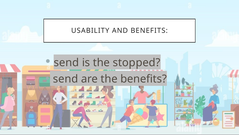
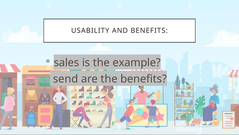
send: send -> sales (66, 62)
stopped: stopped -> example (137, 62)
